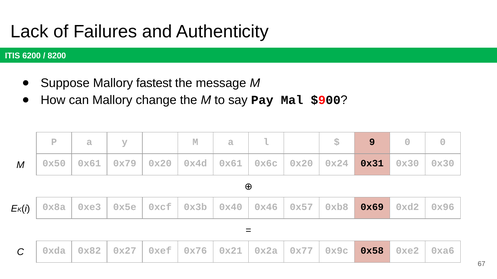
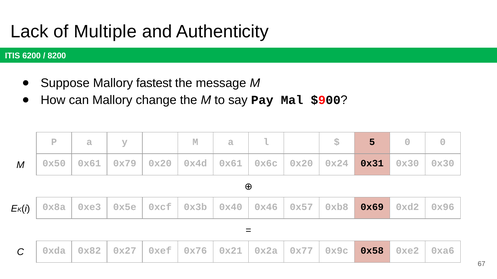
Failures: Failures -> Multiple (105, 32)
9: 9 -> 5 (372, 142)
